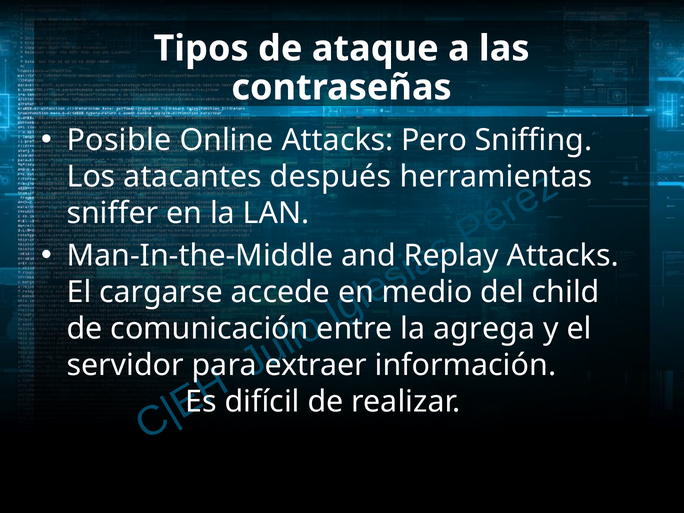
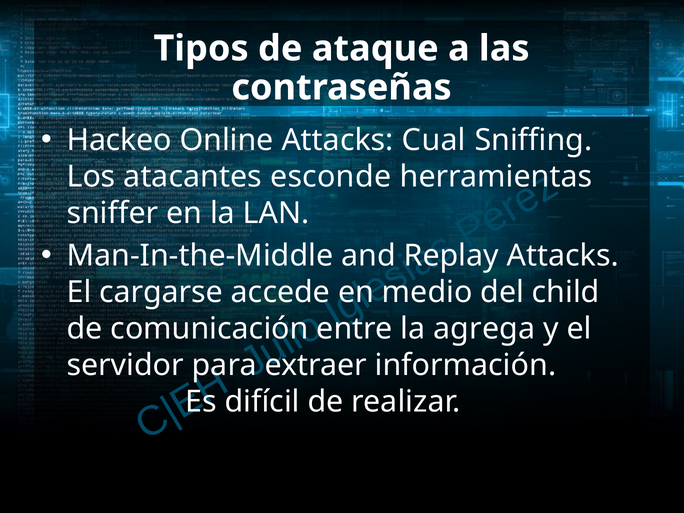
Posible: Posible -> Hackeo (119, 140)
Pero: Pero -> Cual (434, 140)
después: después -> esconde (331, 177)
